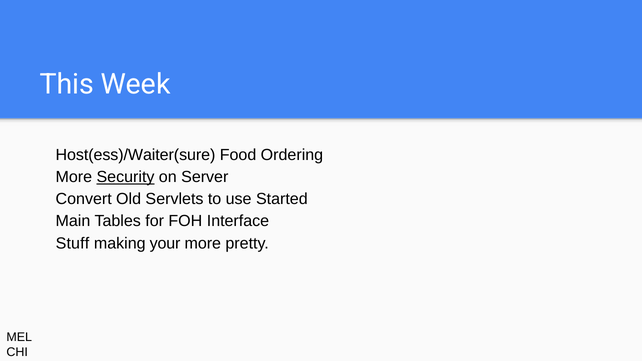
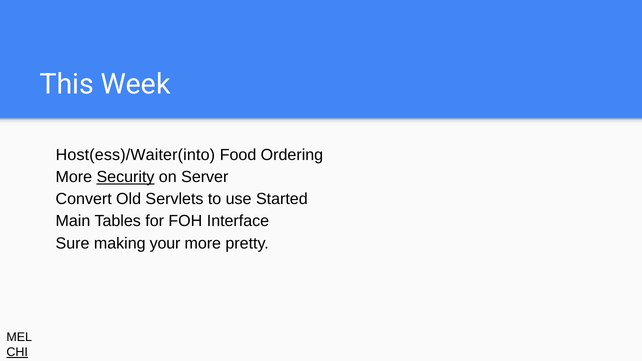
Host(ess)/Waiter(sure: Host(ess)/Waiter(sure -> Host(ess)/Waiter(into (135, 155)
Stuff: Stuff -> Sure (73, 243)
CHI underline: none -> present (17, 352)
